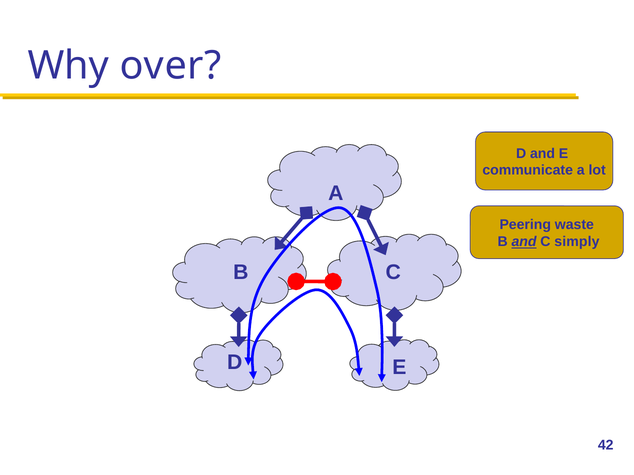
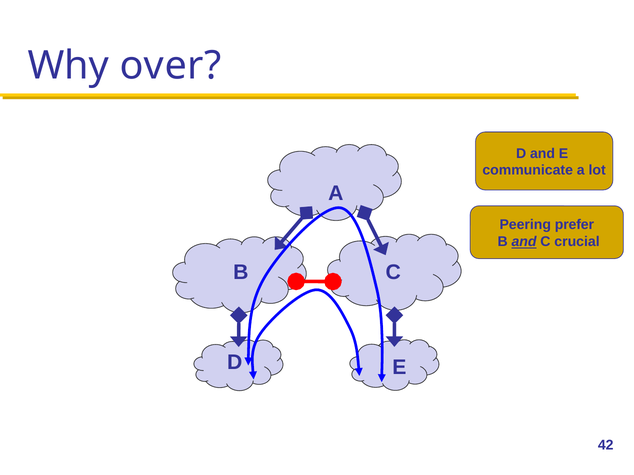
waste: waste -> prefer (574, 225)
simply: simply -> crucial (577, 242)
